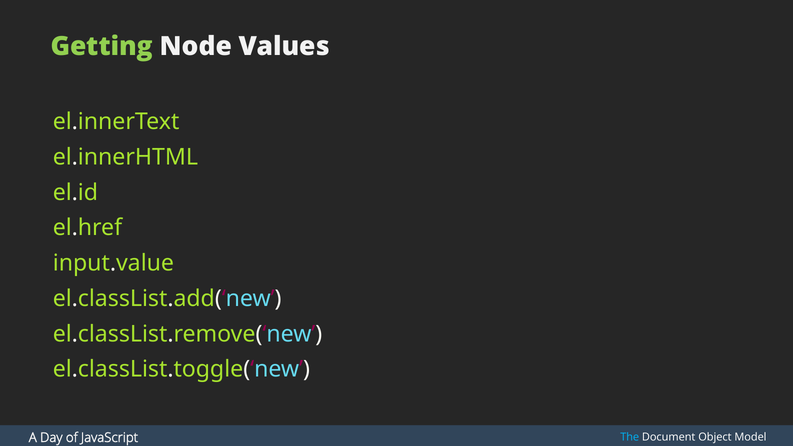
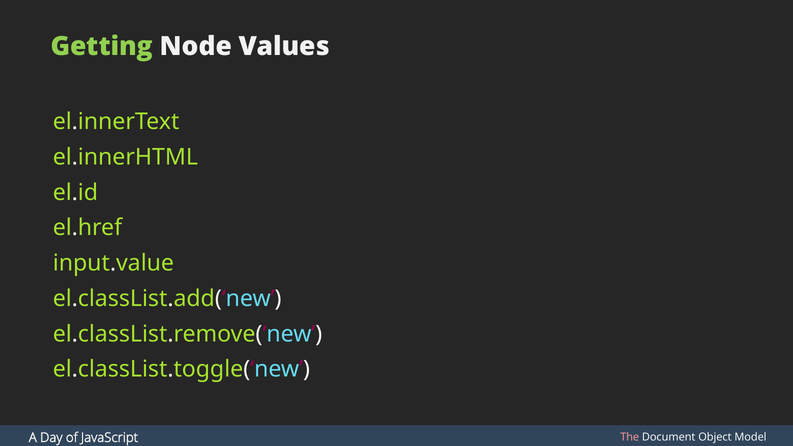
The colour: light blue -> pink (630, 437)
